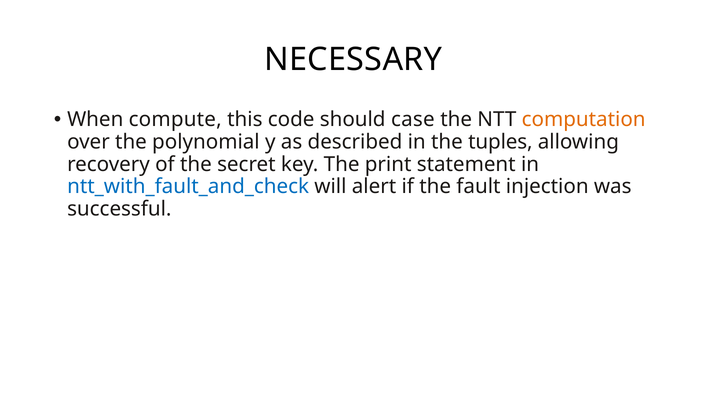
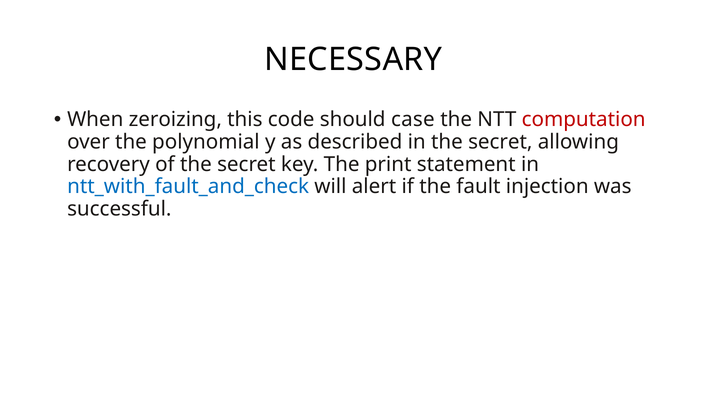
compute: compute -> zeroizing (175, 120)
computation colour: orange -> red (584, 120)
in the tuples: tuples -> secret (500, 142)
